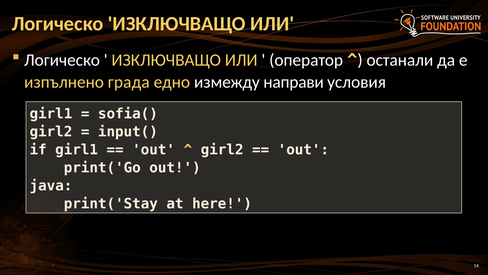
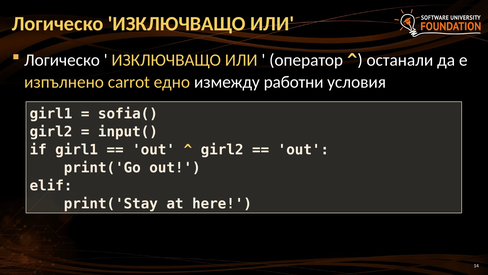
града: града -> carrot (129, 82)
направи: направи -> работни (294, 82)
java: java -> elif (51, 185)
